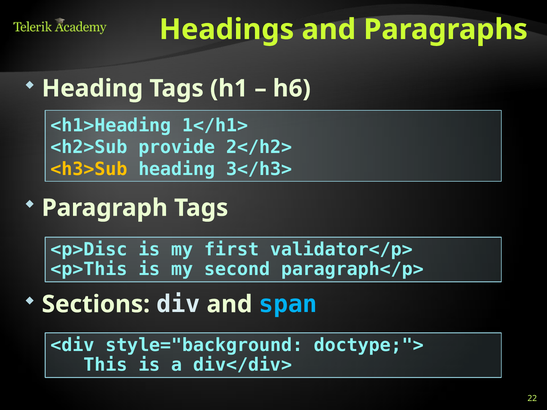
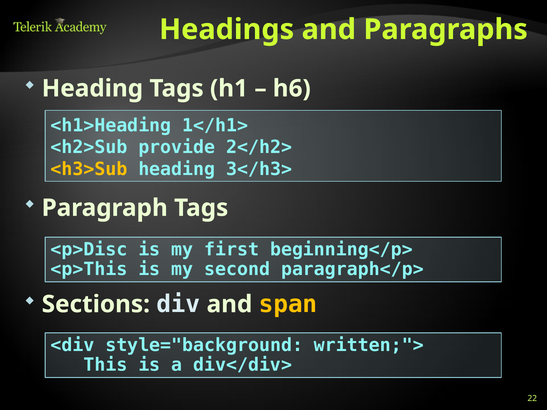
validator</p>: validator</p> -> beginning</p> (341, 250)
span colour: light blue -> yellow (288, 304)
doctype;">: doctype;"> -> written;"> (369, 345)
